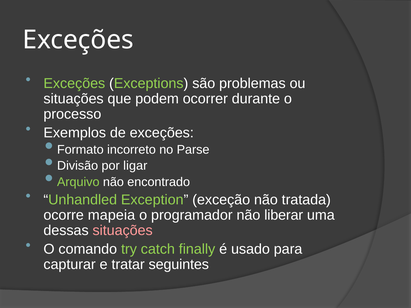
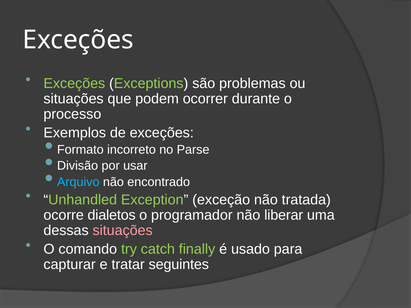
ligar: ligar -> usar (135, 166)
Arquivo colour: light green -> light blue (78, 182)
mapeia: mapeia -> dialetos (112, 215)
